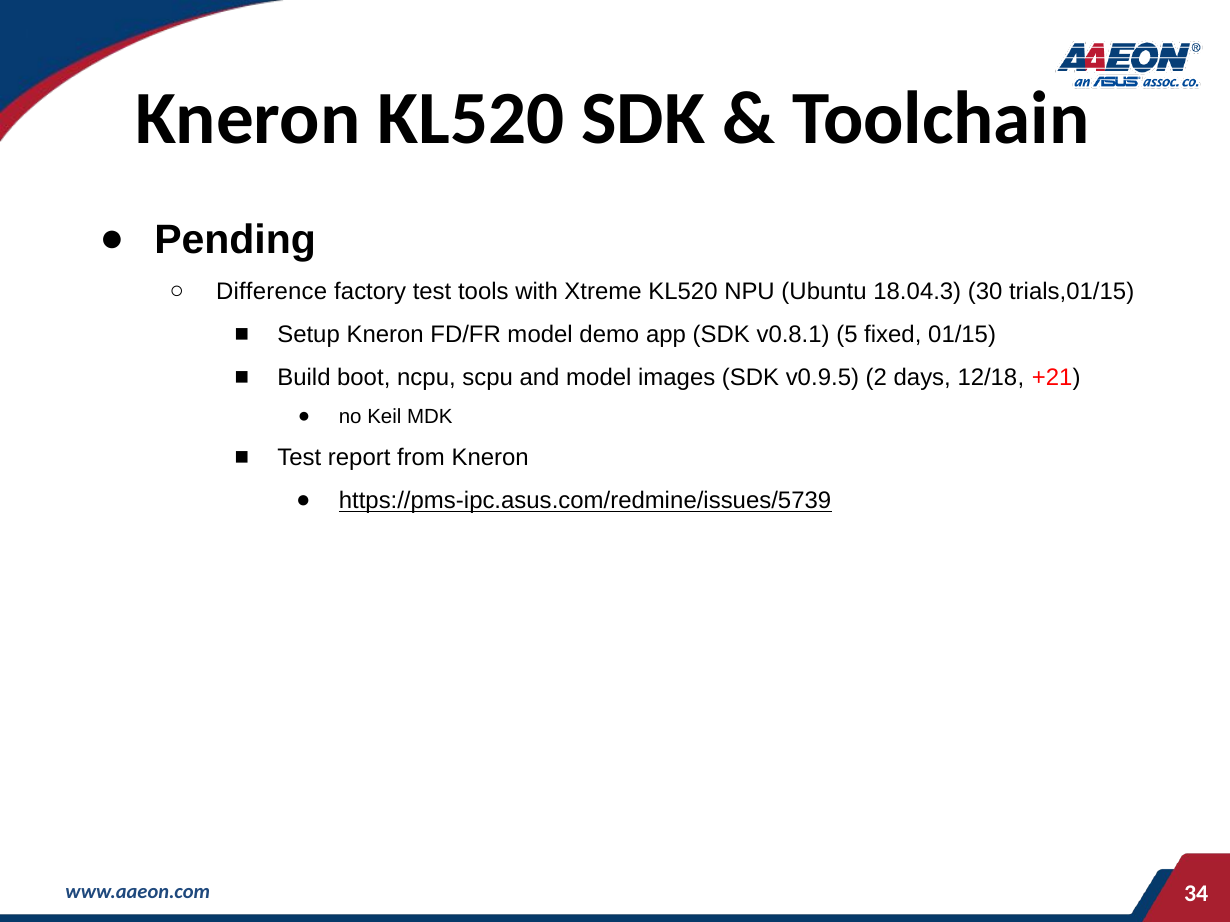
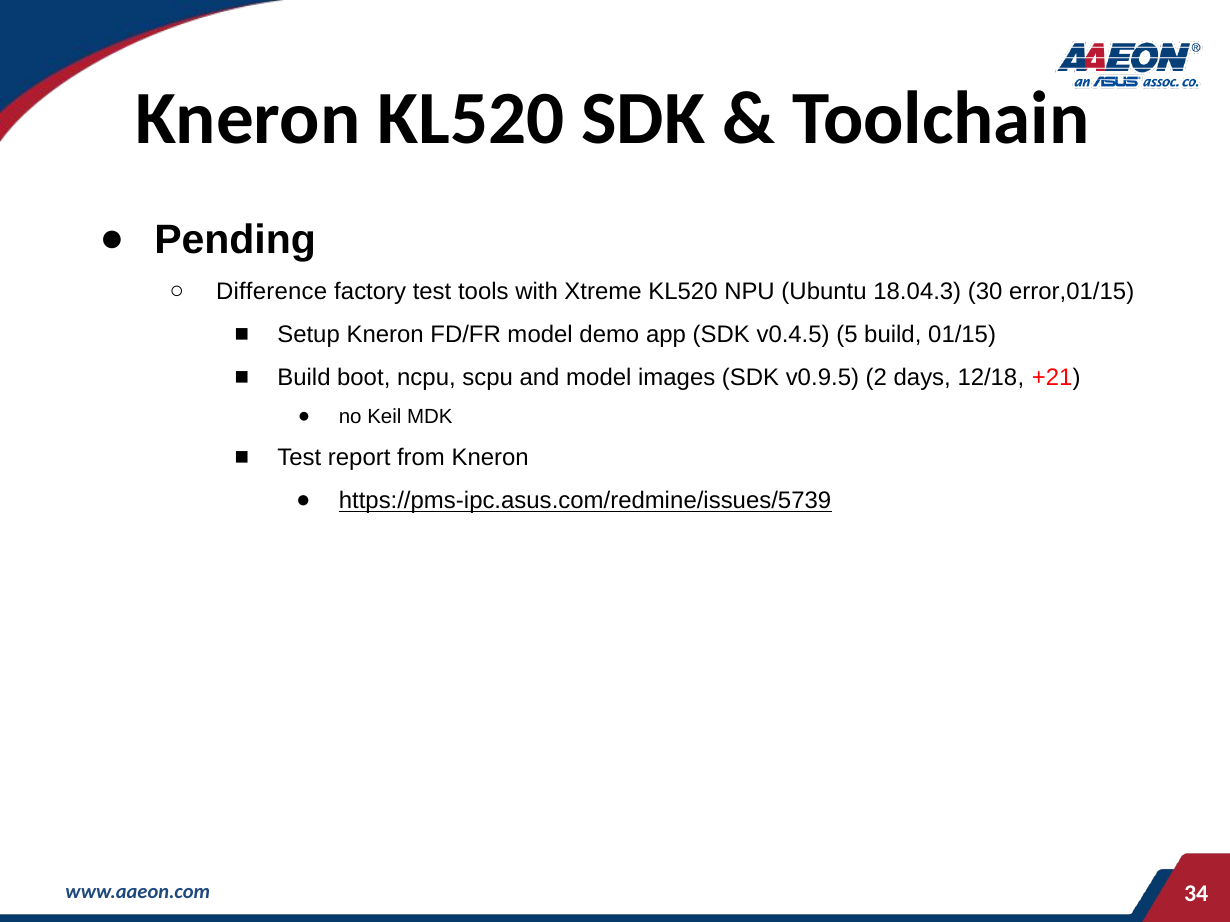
trials,01/15: trials,01/15 -> error,01/15 (1072, 292)
v0.8.1: v0.8.1 -> v0.4.5 (793, 335)
5 fixed: fixed -> build (893, 335)
